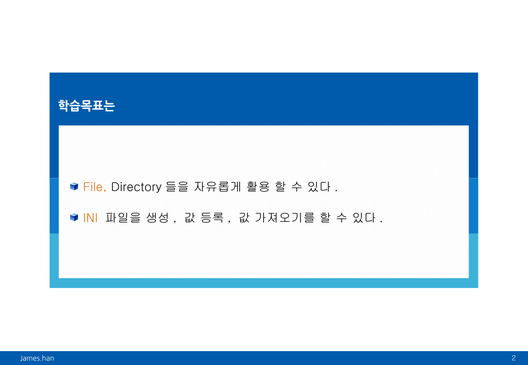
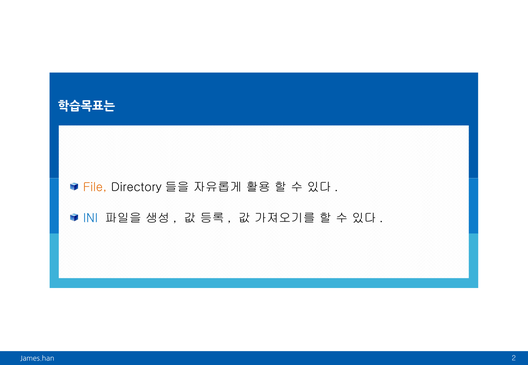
INI colour: orange -> blue (90, 218)
